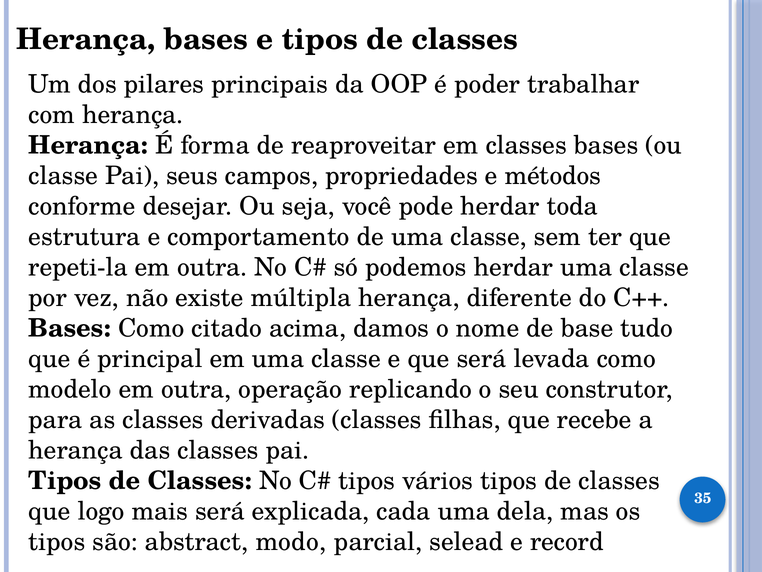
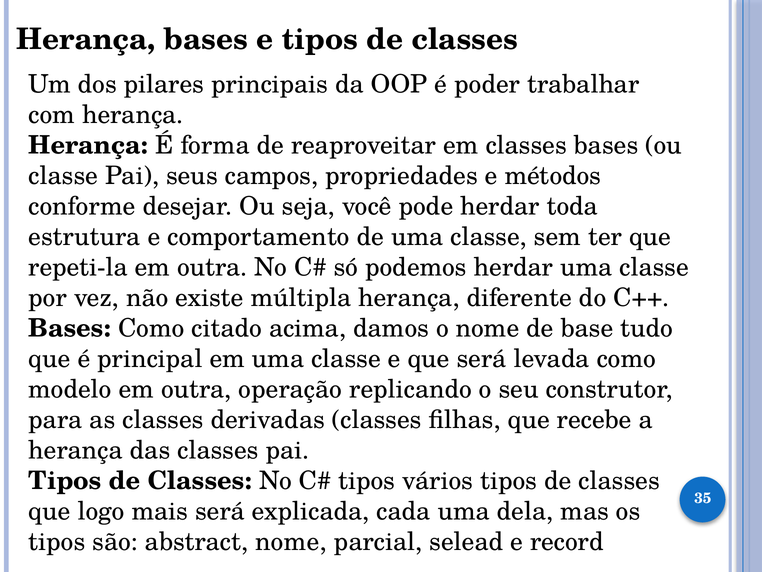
abstract modo: modo -> nome (291, 541)
